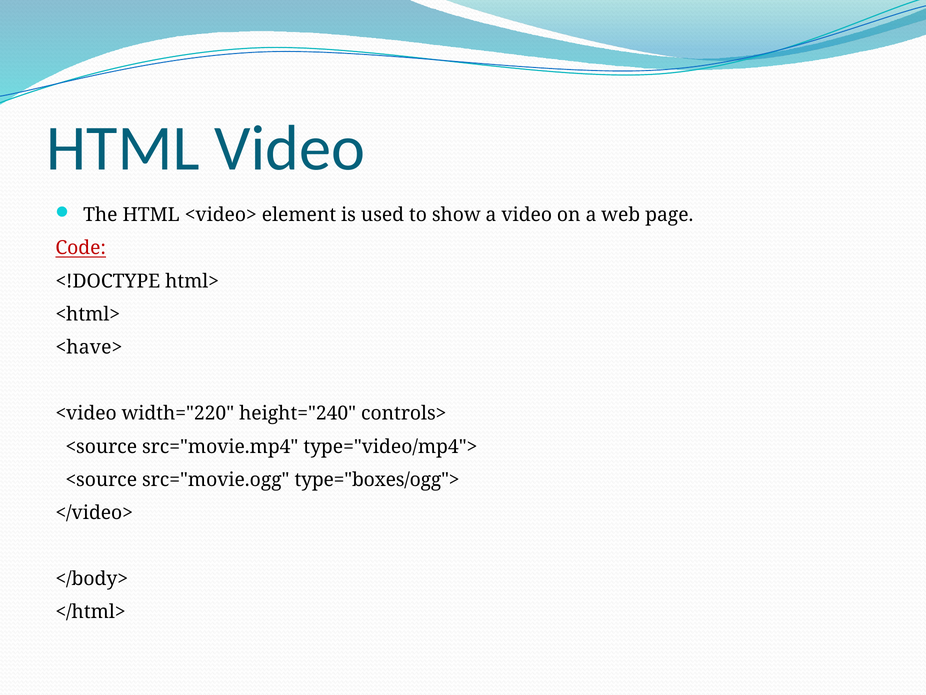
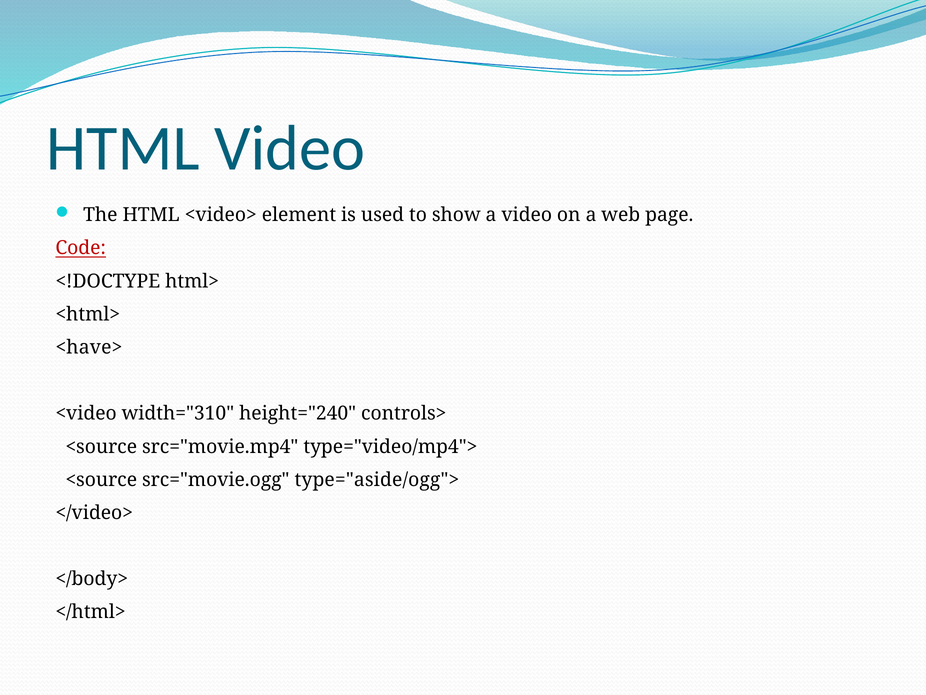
width="220: width="220 -> width="310 (178, 413)
type="boxes/ogg">: type="boxes/ogg"> -> type="aside/ogg"> (377, 479)
